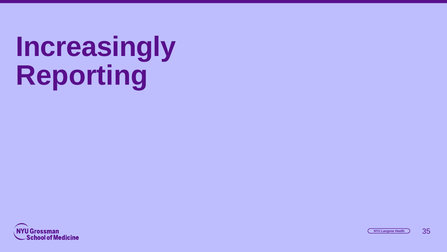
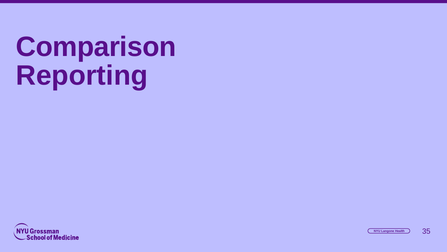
Increasingly: Increasingly -> Comparison (96, 47)
